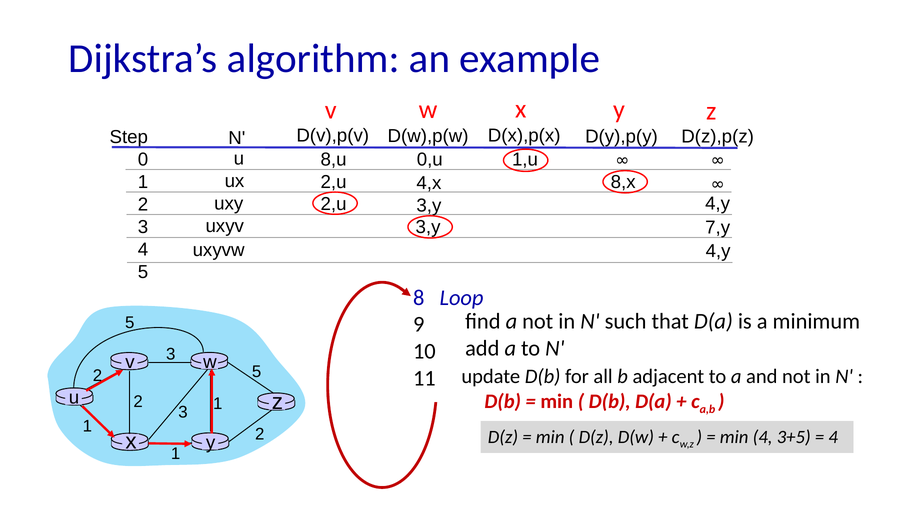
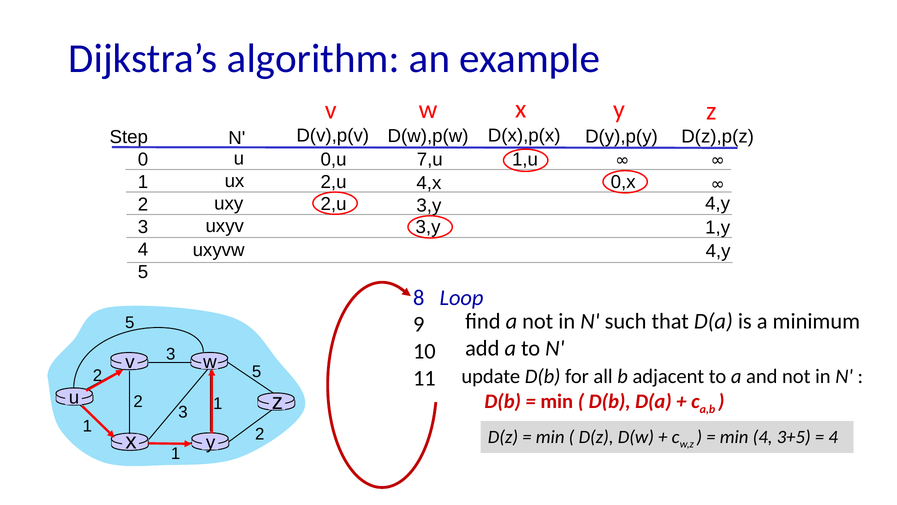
0,u: 0,u -> 7,u (430, 159)
8,u: 8,u -> 0,u (334, 159)
8,x: 8,x -> 0,x (623, 182)
7,y: 7,y -> 1,y (718, 227)
